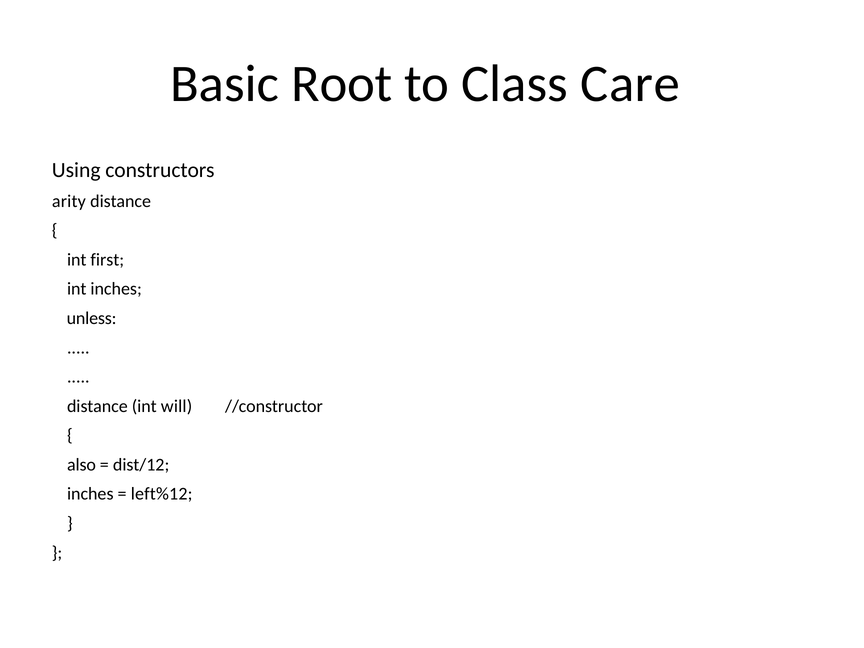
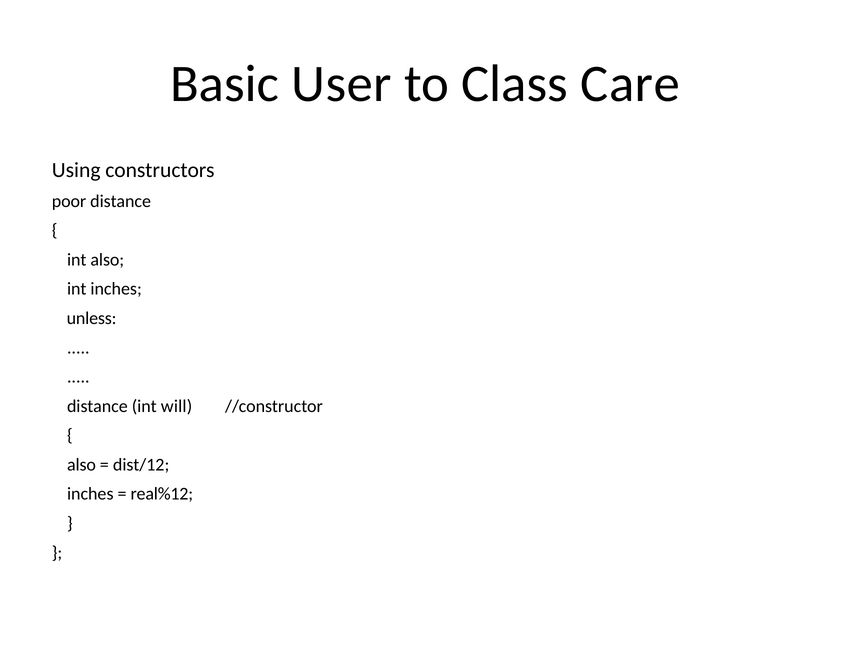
Root: Root -> User (341, 84)
arity: arity -> poor (69, 201)
int first: first -> also (107, 260)
left%12: left%12 -> real%12 (162, 494)
